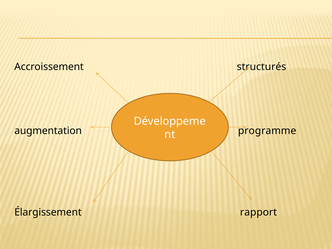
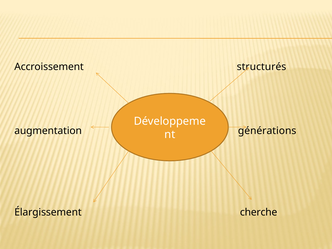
programme: programme -> générations (267, 131)
rapport: rapport -> cherche (259, 212)
